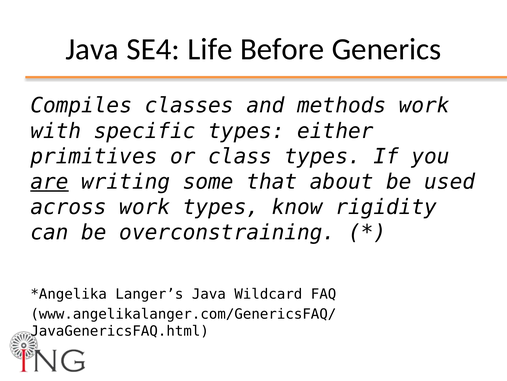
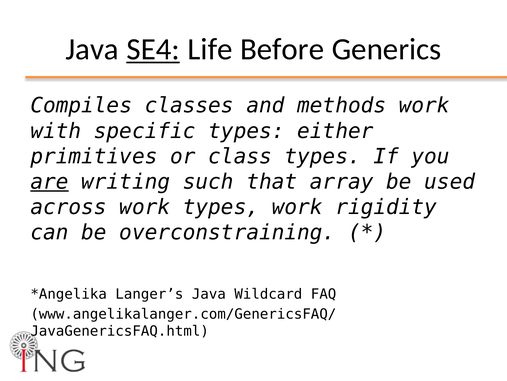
SE4 underline: none -> present (153, 49)
some: some -> such (208, 181)
about: about -> array (342, 181)
types know: know -> work (297, 207)
